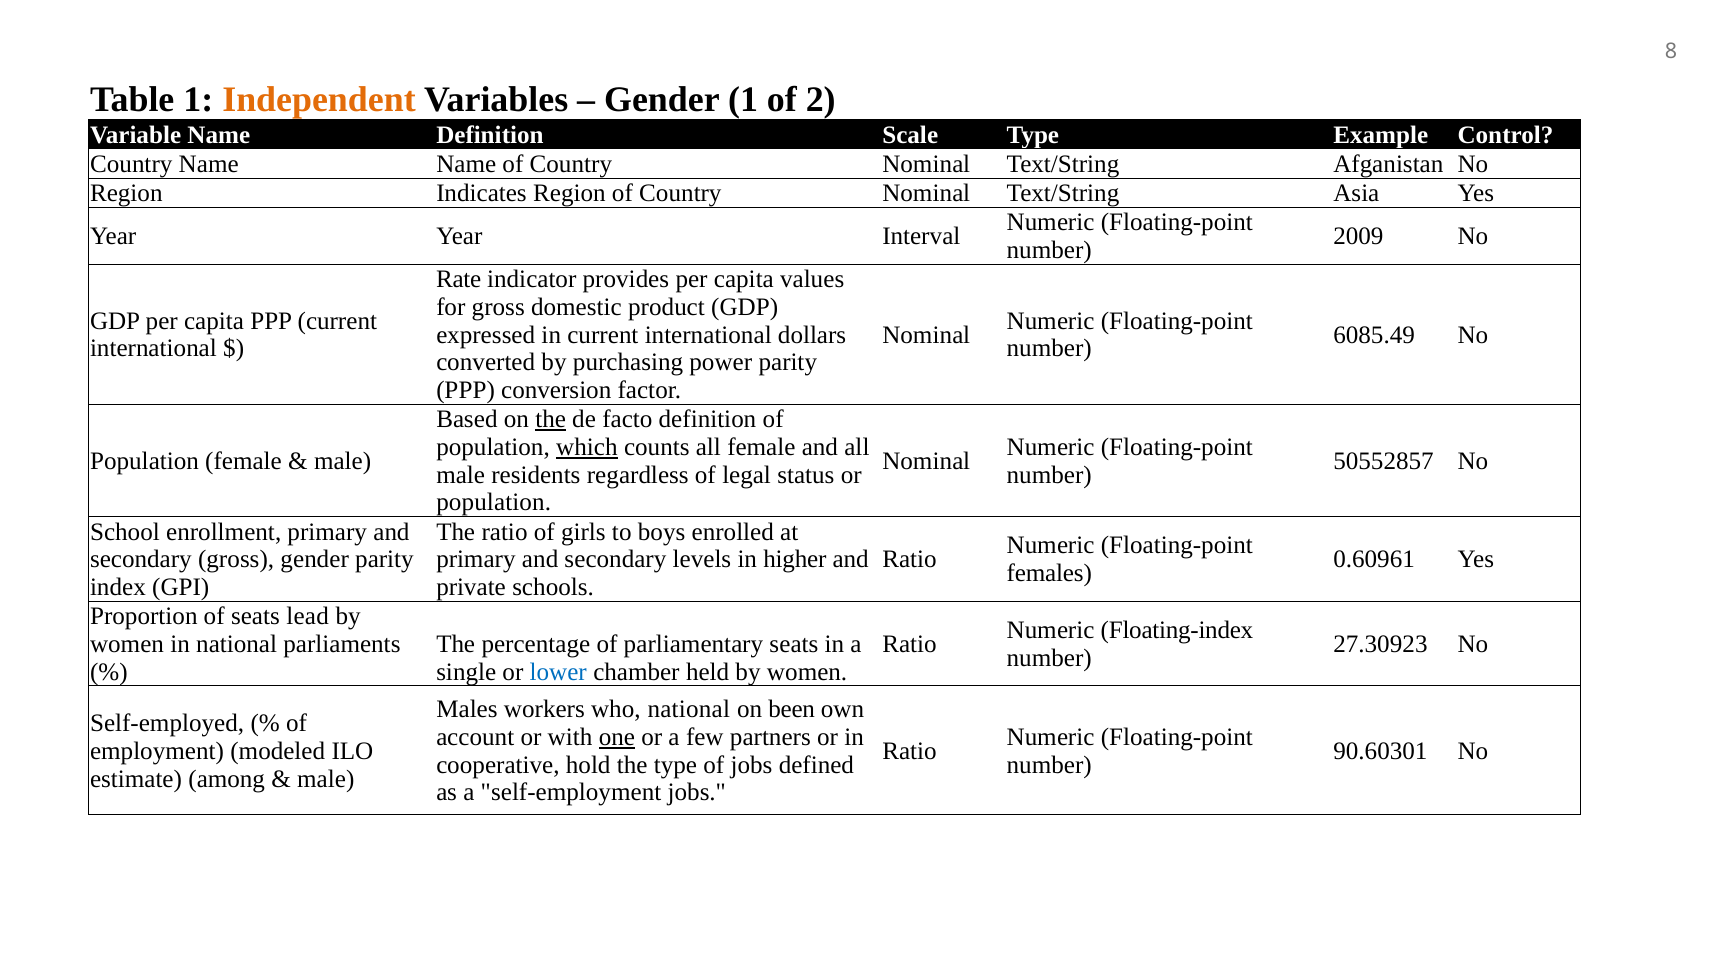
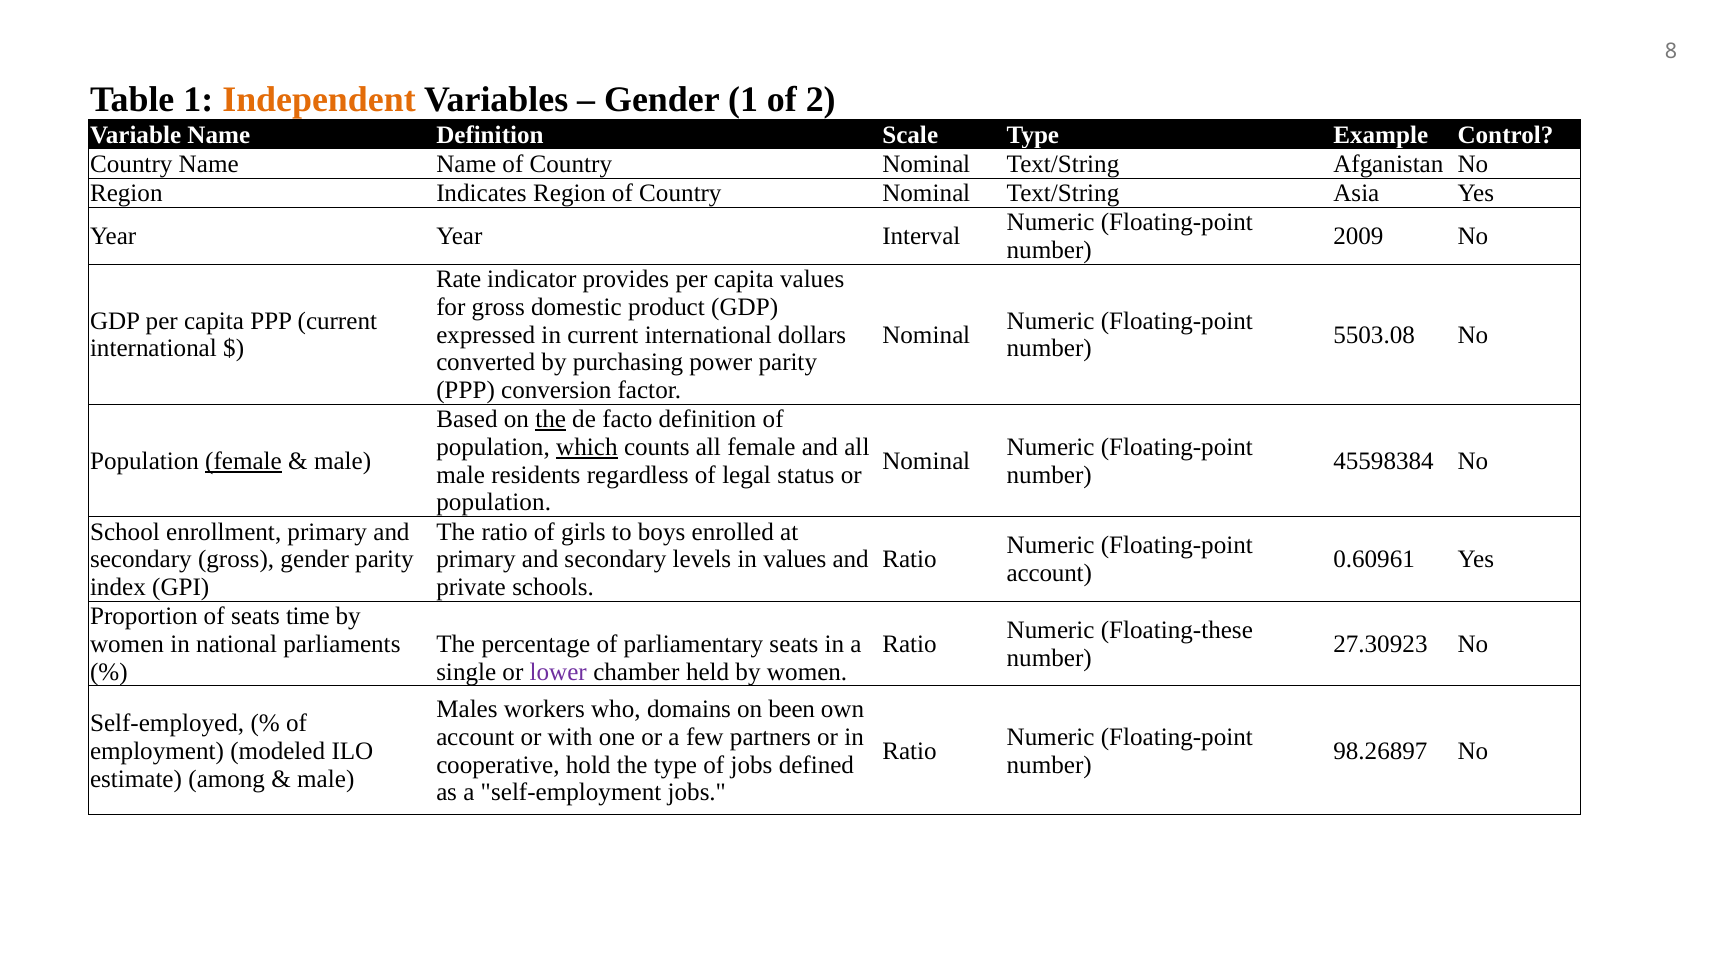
6085.49: 6085.49 -> 5503.08 (1374, 335)
female underline: none -> present (244, 461)
50552857: 50552857 -> 45598384 (1384, 461)
in higher: higher -> values (795, 560)
females: females -> account (1049, 573)
lead: lead -> time (308, 616)
Floating-index: Floating-index -> Floating-these (1177, 630)
lower colour: blue -> purple (558, 672)
who national: national -> domains (689, 709)
one underline: present -> none (617, 737)
90.60301: 90.60301 -> 98.26897 (1380, 751)
